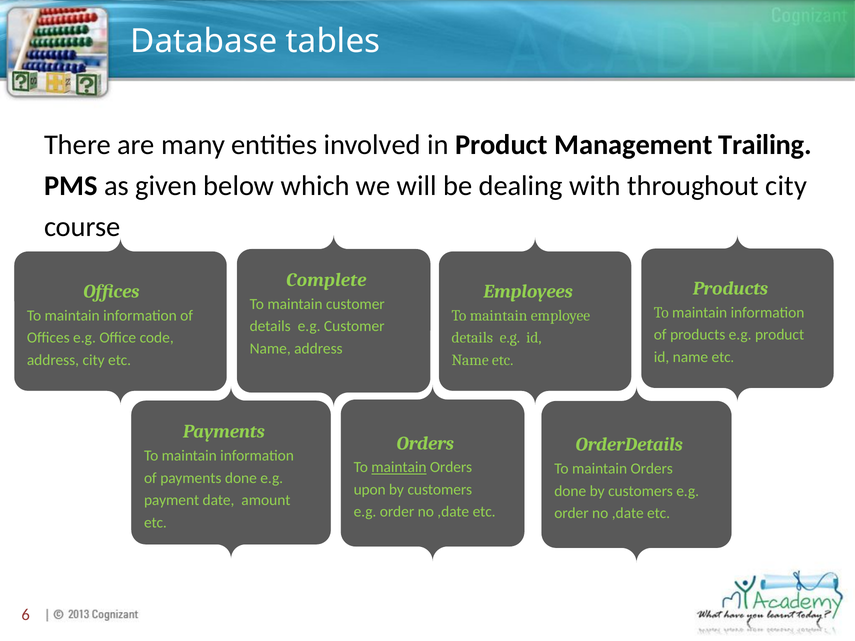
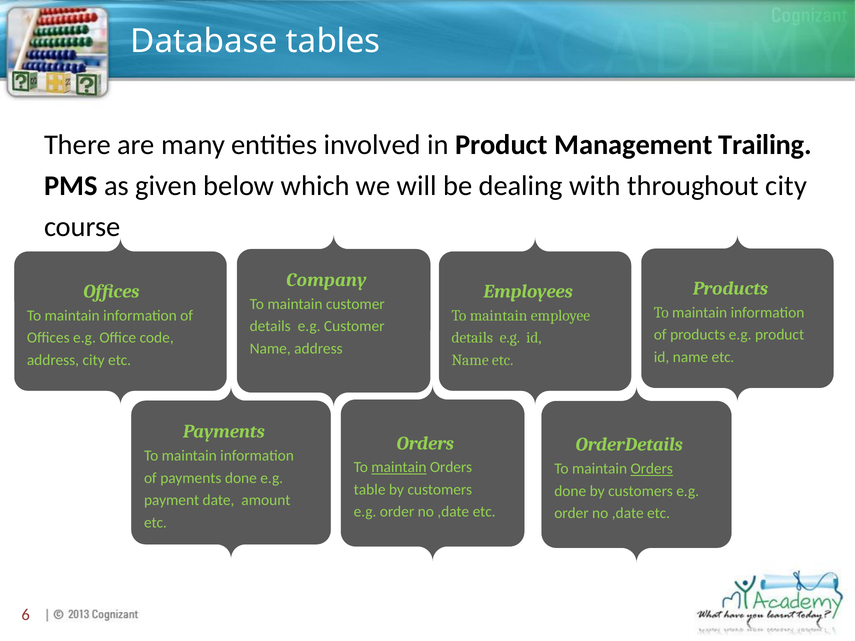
Complete: Complete -> Company (326, 280)
Orders underline: none -> present (652, 469)
upon: upon -> table (370, 490)
